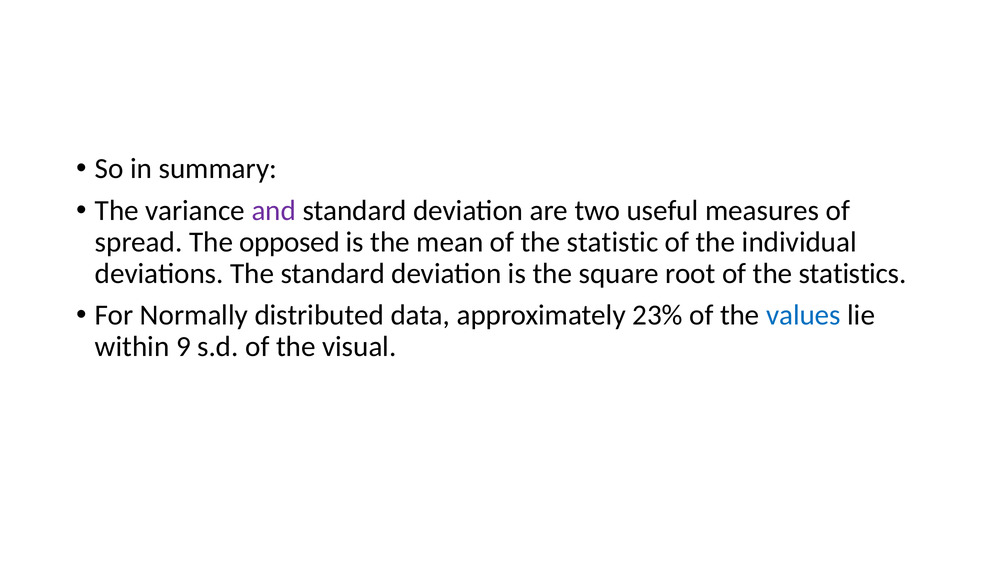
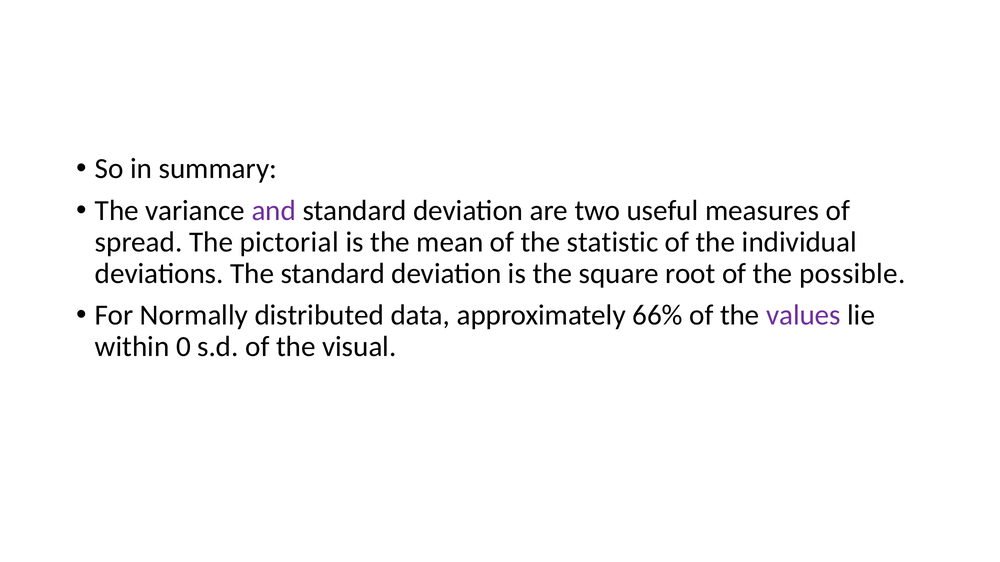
opposed: opposed -> pictorial (289, 242)
statistics: statistics -> possible (852, 274)
23%: 23% -> 66% (657, 316)
values colour: blue -> purple (803, 316)
9: 9 -> 0 (183, 347)
